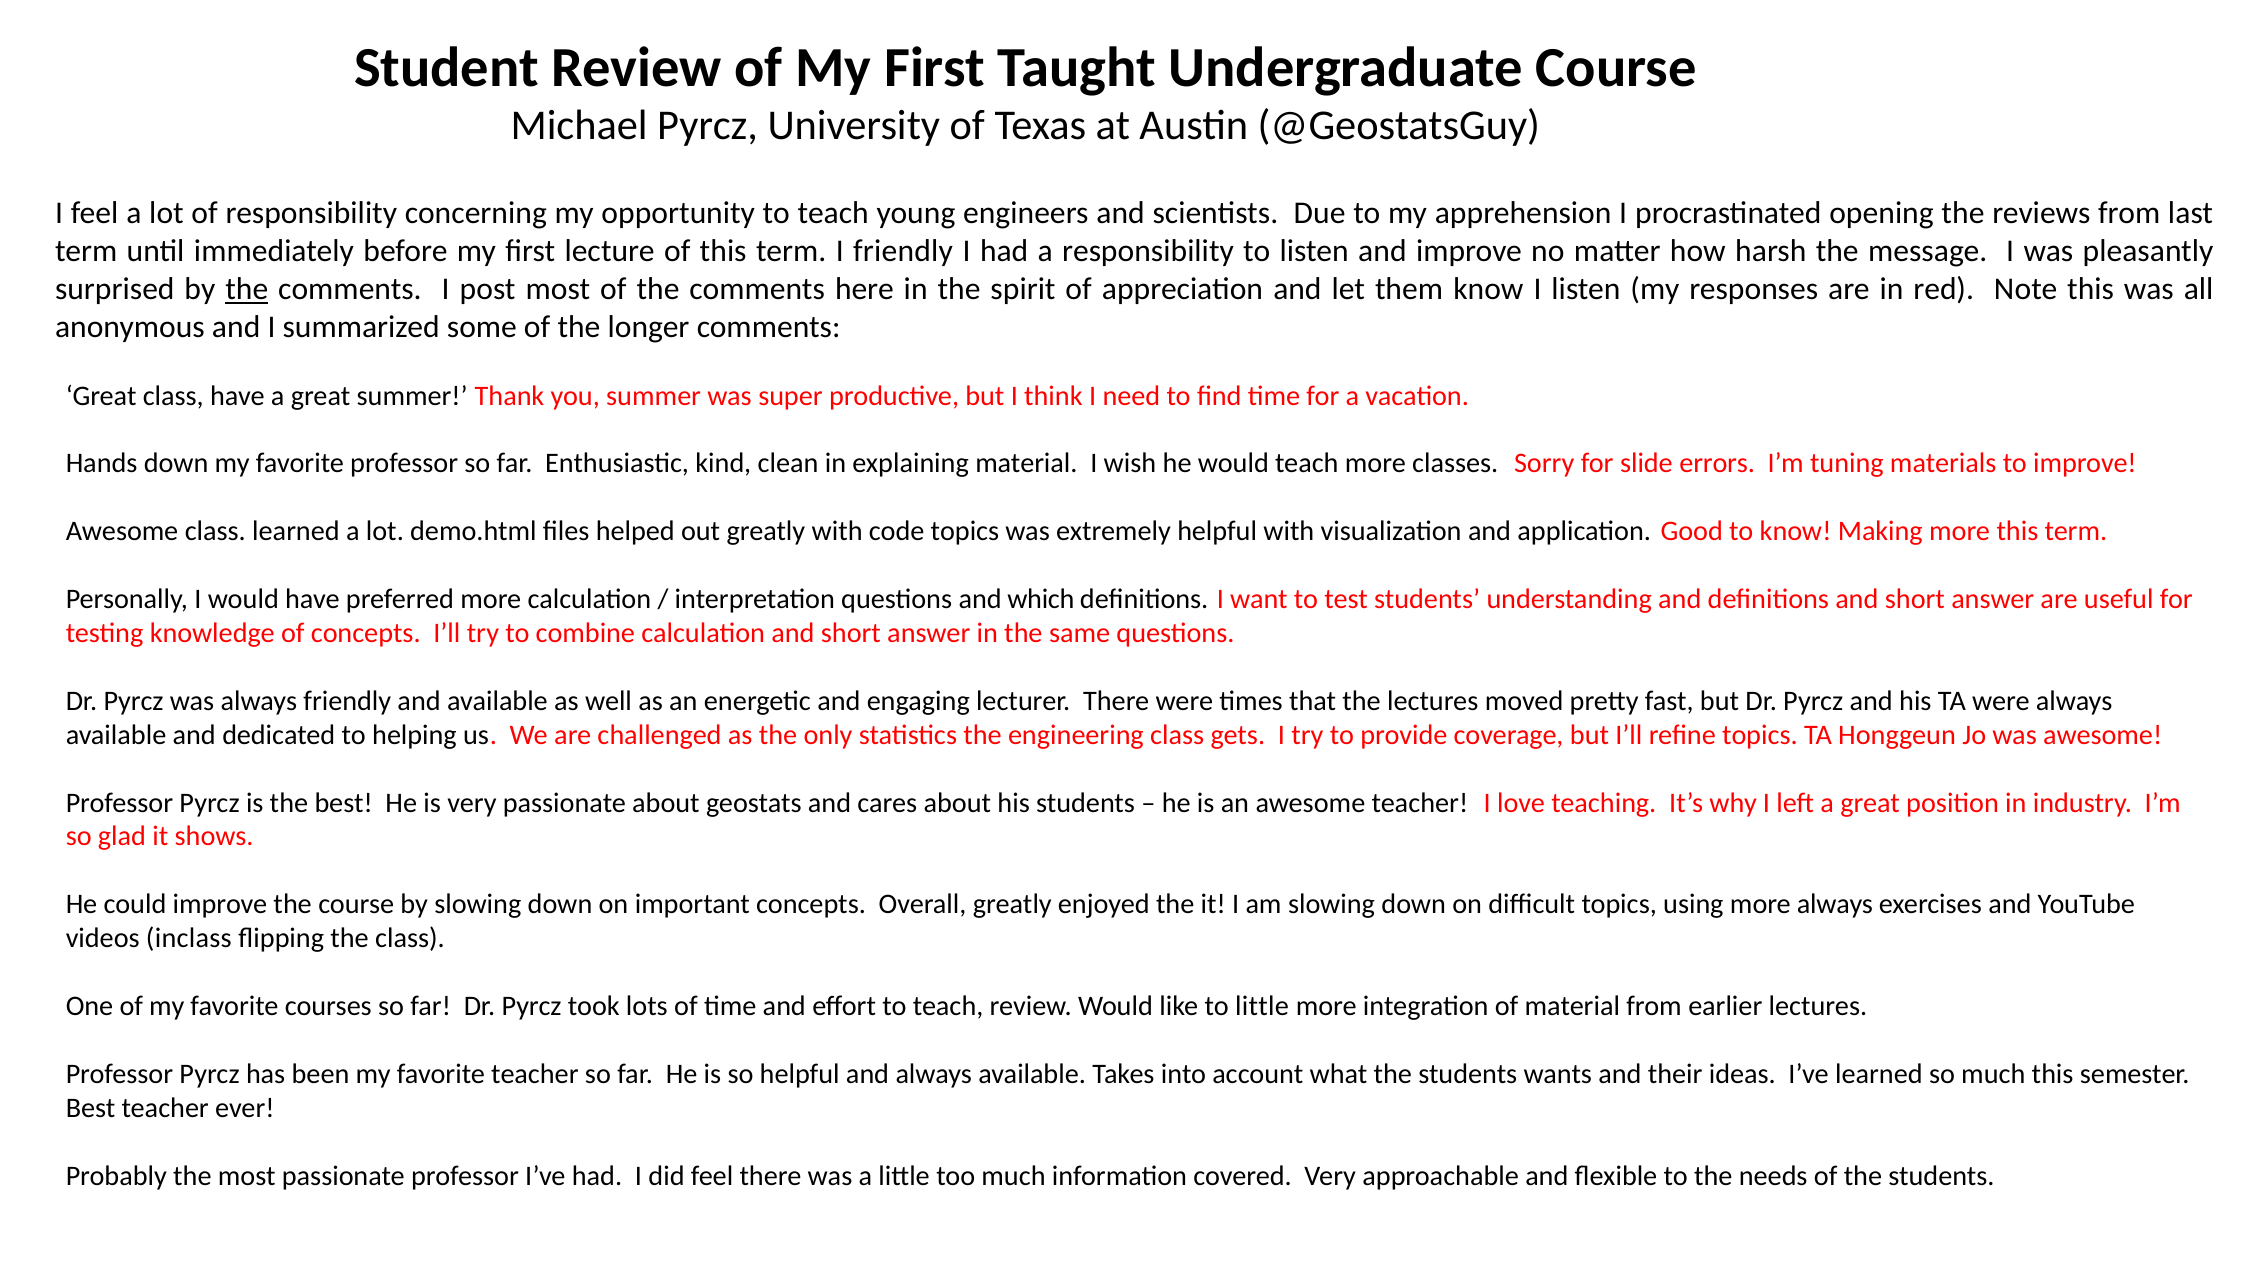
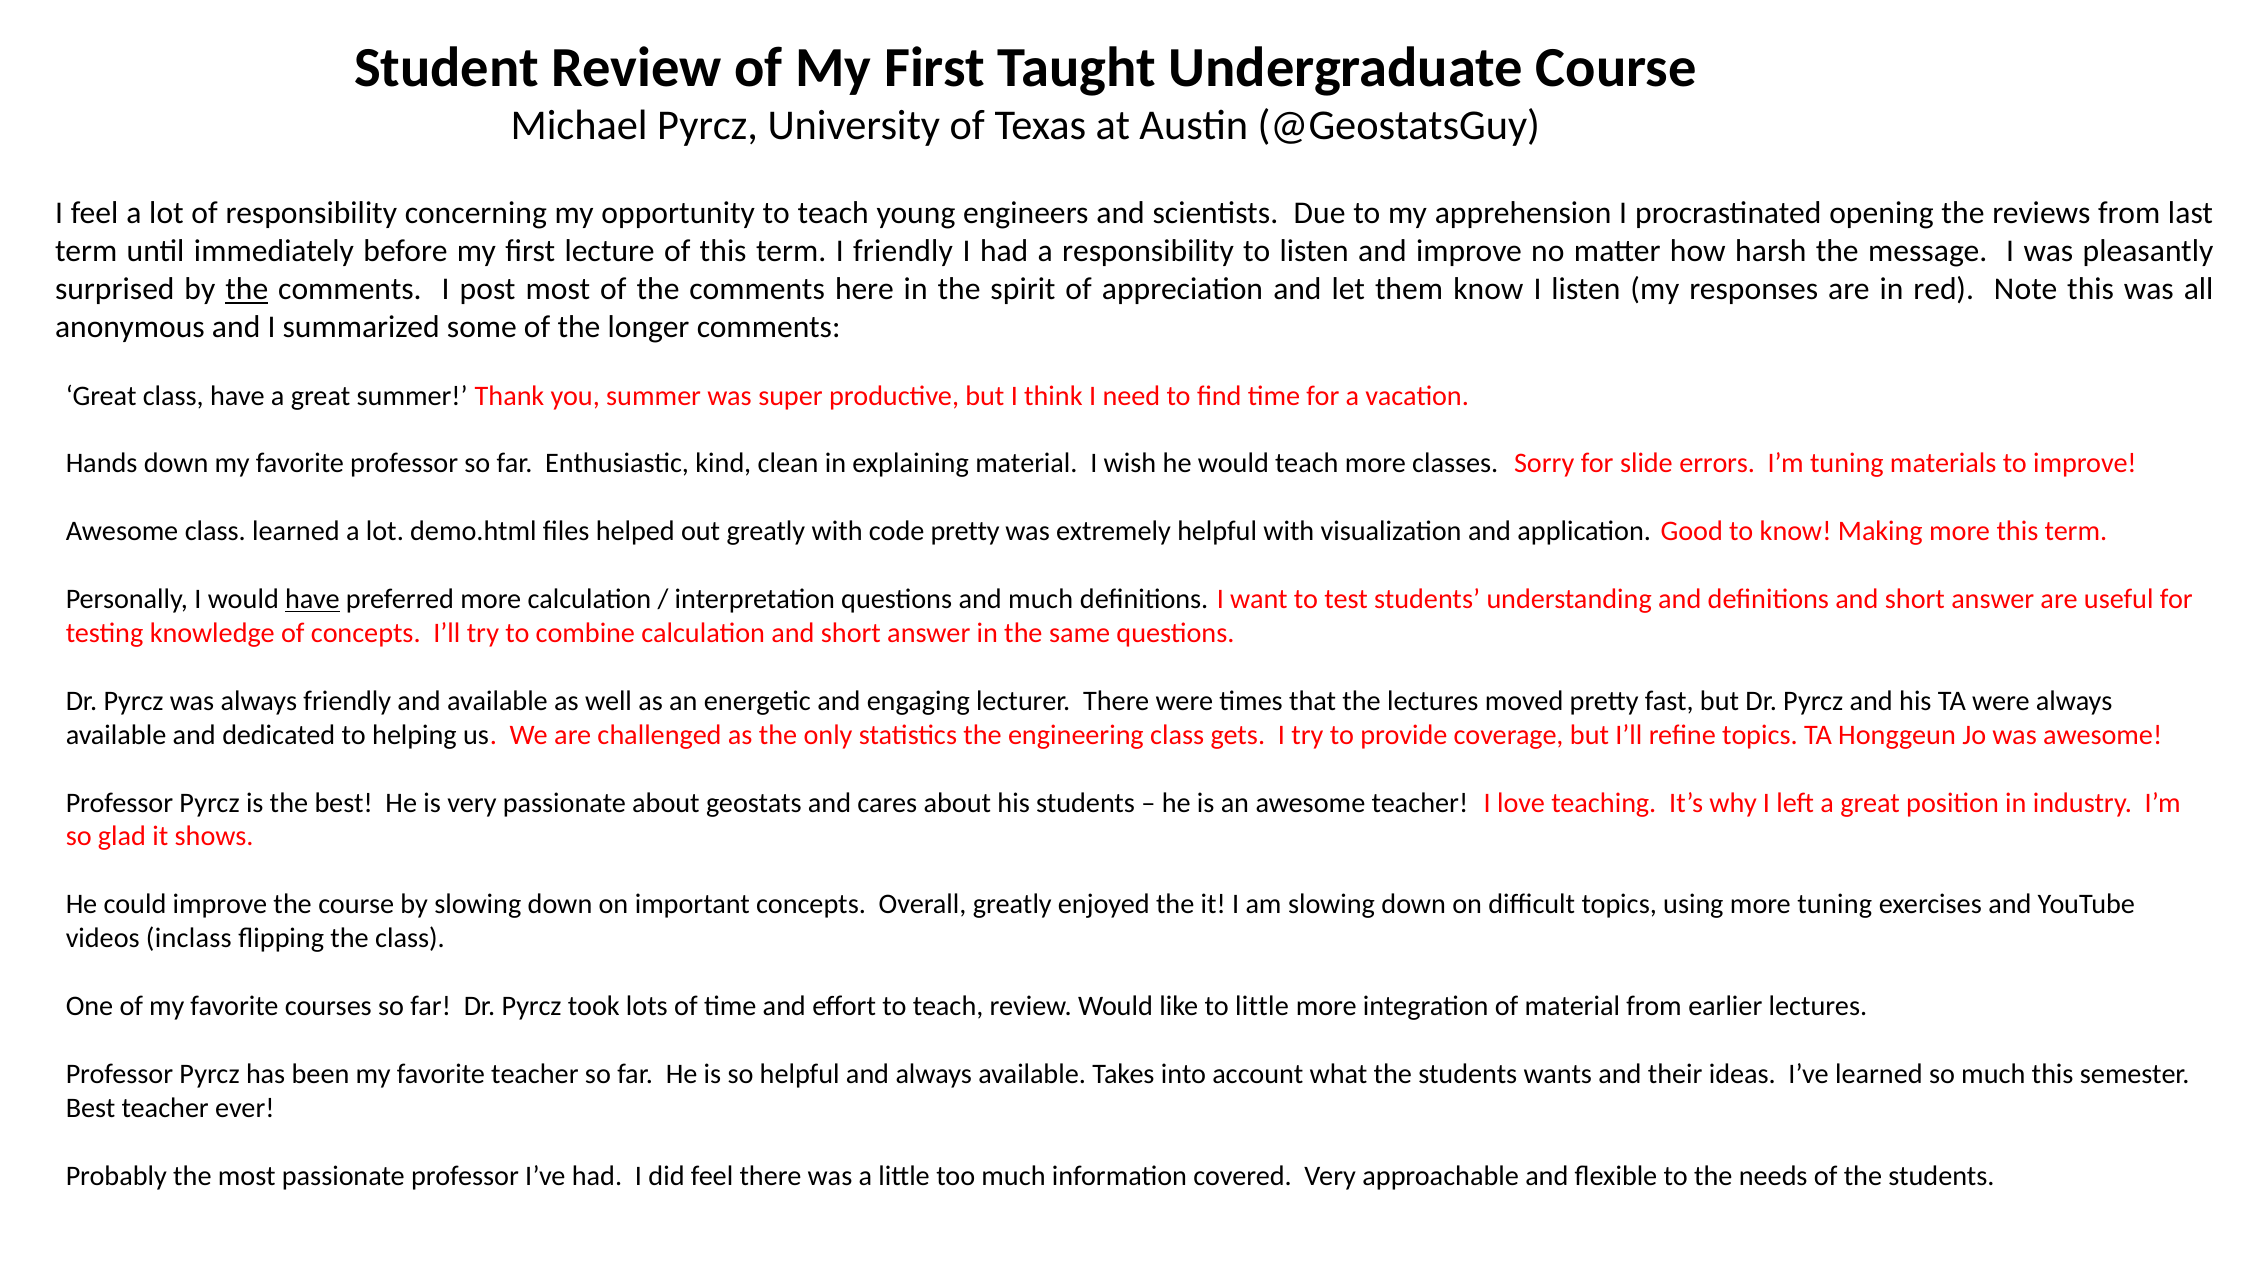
code topics: topics -> pretty (965, 531)
have underline: none -> present (312, 599)
and which: which -> much (1041, 599)
more always: always -> tuning (1835, 904)
